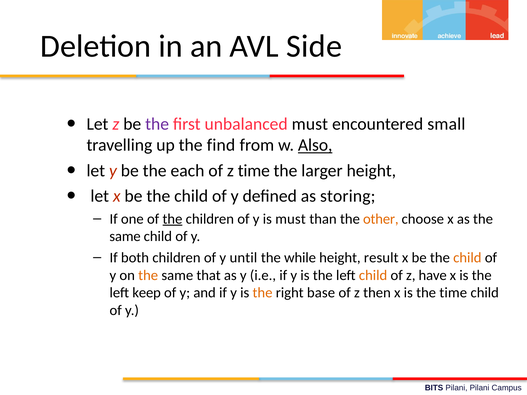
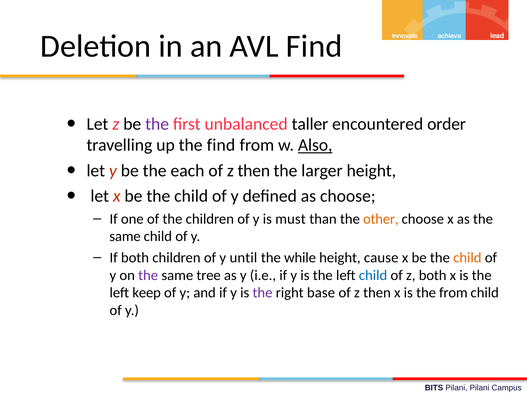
AVL Side: Side -> Find (314, 46)
unbalanced must: must -> taller (310, 124)
small: small -> order (447, 124)
time: time -> then (254, 171)
as storing: storing -> choose (348, 196)
the underline: present -> none (172, 219)
result: result -> cause (381, 258)
the colour: orange -> purple (148, 275)
that: that -> tree (209, 275)
child colour: orange -> blue (373, 275)
z have: have -> both (433, 275)
the colour: orange -> purple (263, 293)
the time: time -> from (453, 293)
